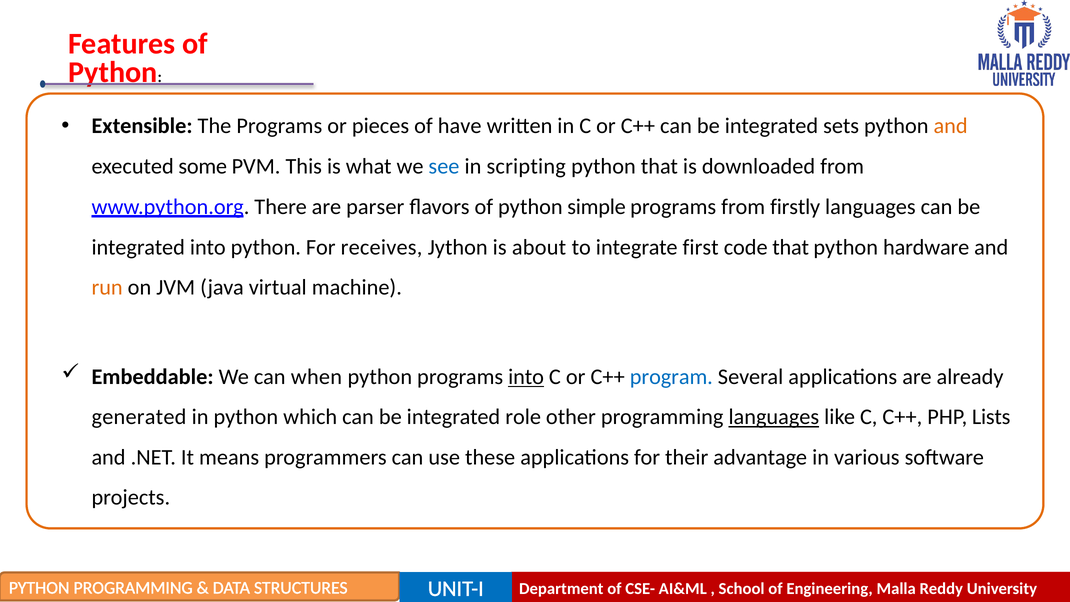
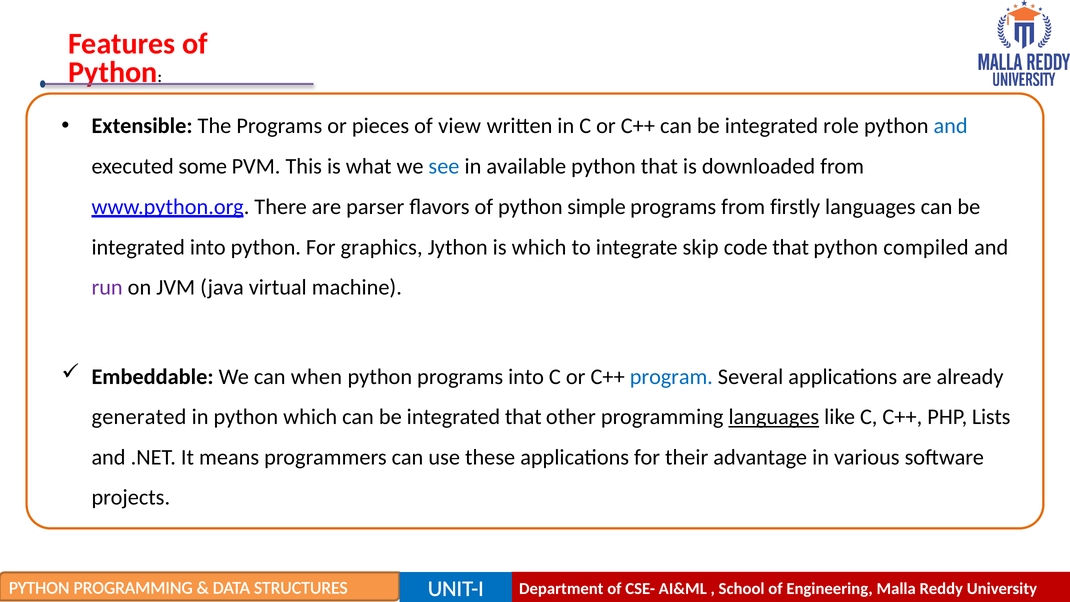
have: have -> view (460, 126)
sets: sets -> role (841, 126)
and colour: orange -> blue (951, 126)
scripting: scripting -> available (526, 166)
receives: receives -> graphics (382, 247)
is about: about -> which (539, 247)
first: first -> skip (701, 247)
hardware: hardware -> compiled (926, 247)
run colour: orange -> purple (107, 288)
into underline: present -> none (526, 377)
integrated role: role -> that (523, 417)
